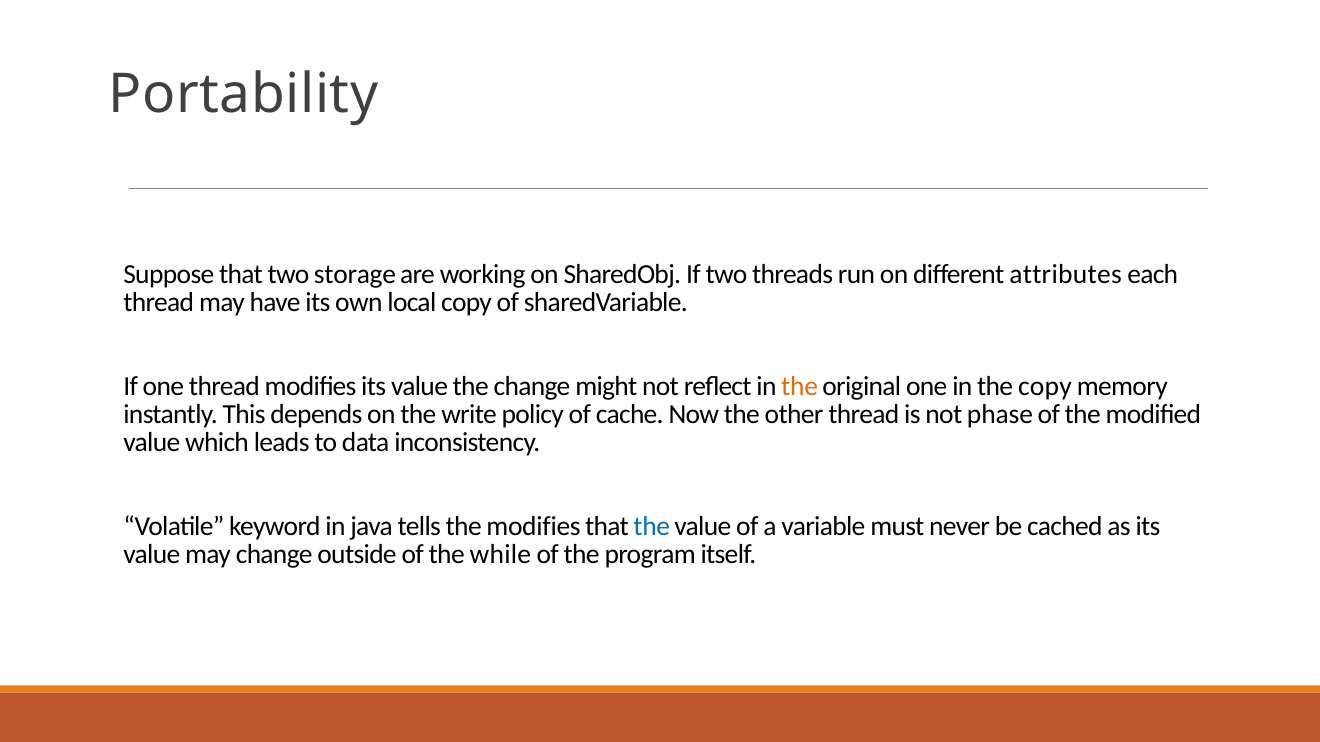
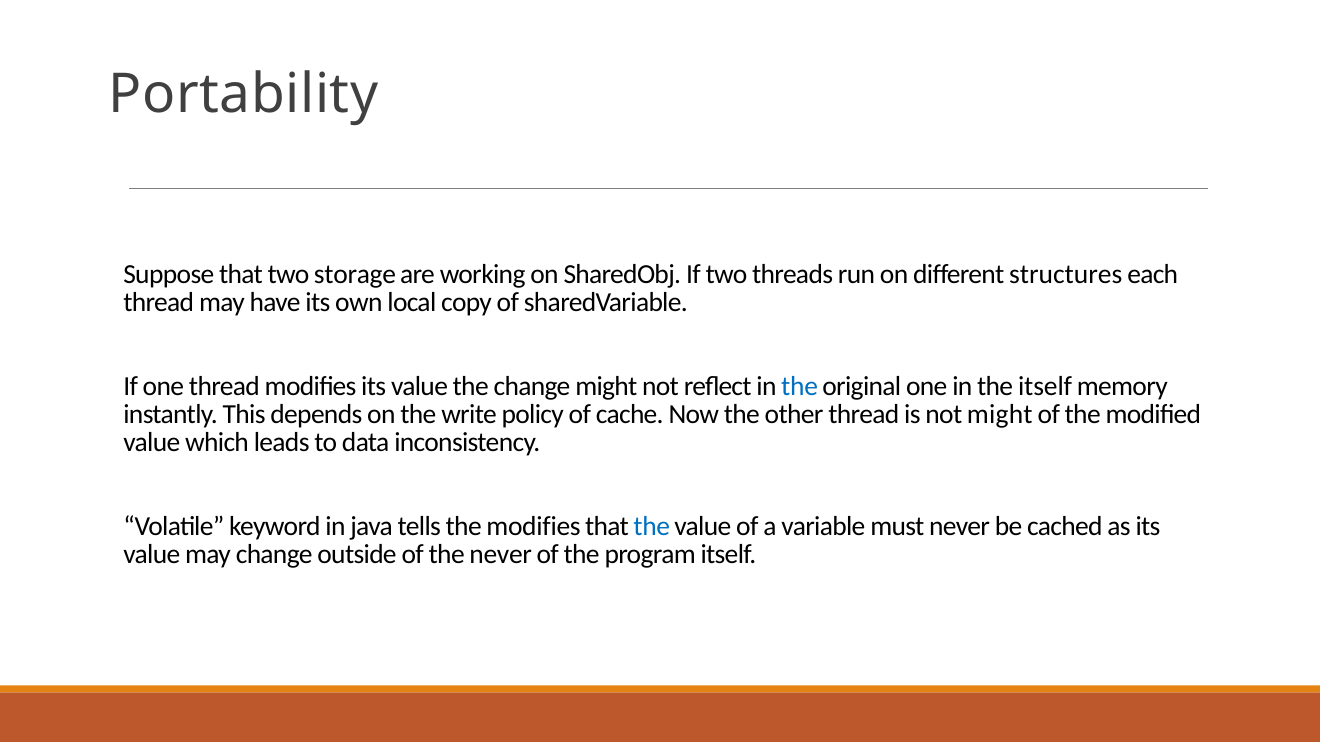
attributes: attributes -> structures (1066, 274)
the colour: orange -> blue (800, 387)
the copy: copy -> itself (1045, 387)
not phase: phase -> might (1000, 415)
the while: while -> never (501, 555)
